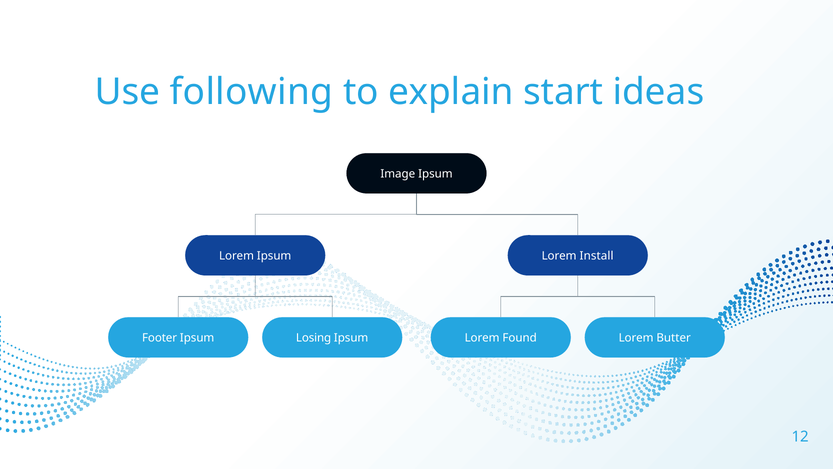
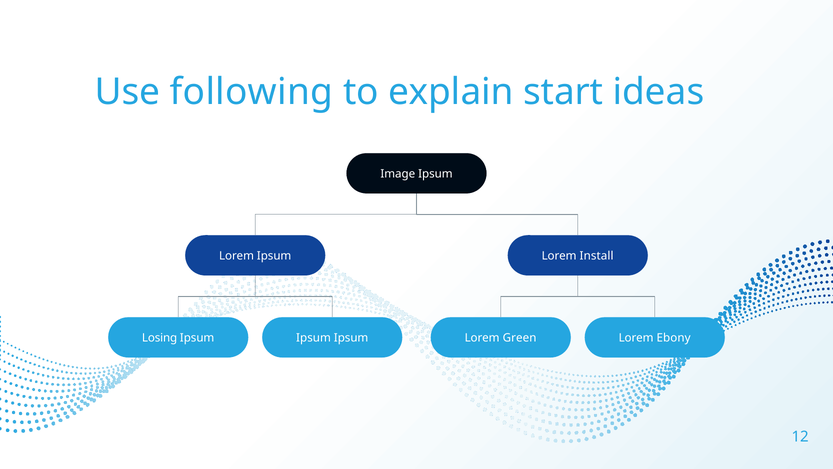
Footer: Footer -> Losing (160, 338)
Losing: Losing -> Ipsum (314, 338)
Found: Found -> Green (520, 338)
Butter: Butter -> Ebony (674, 338)
